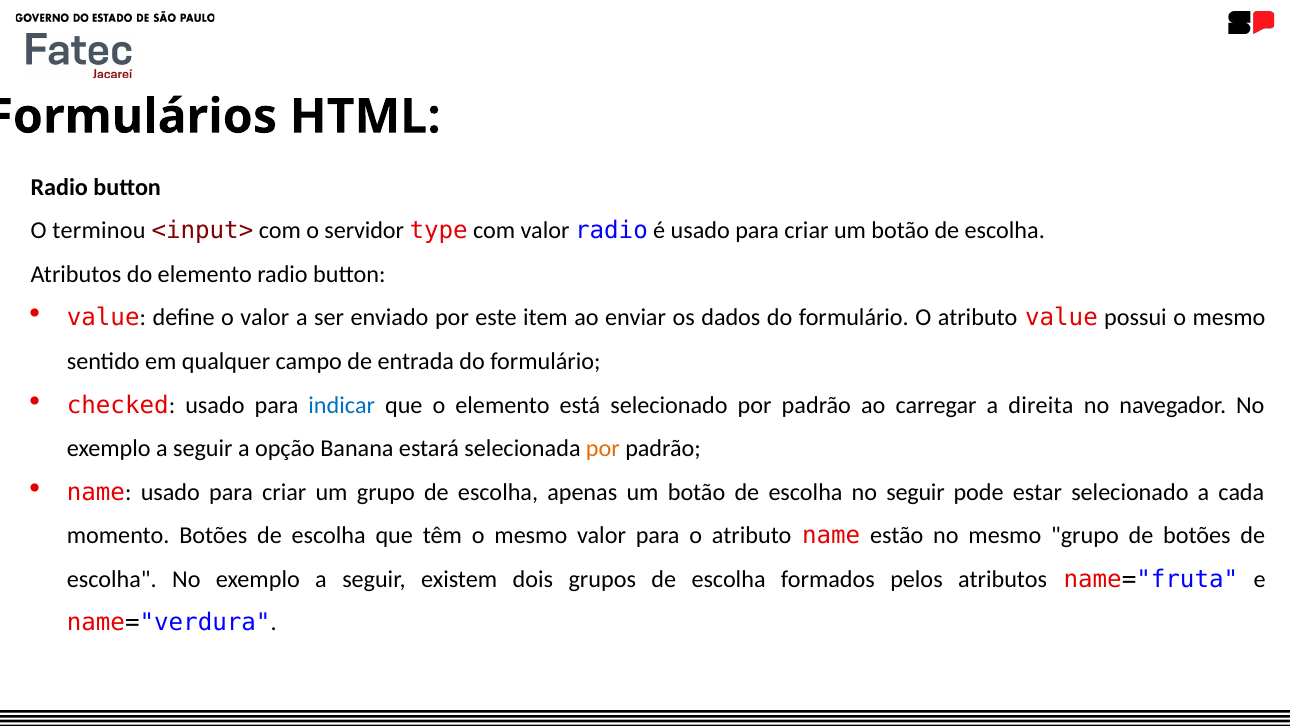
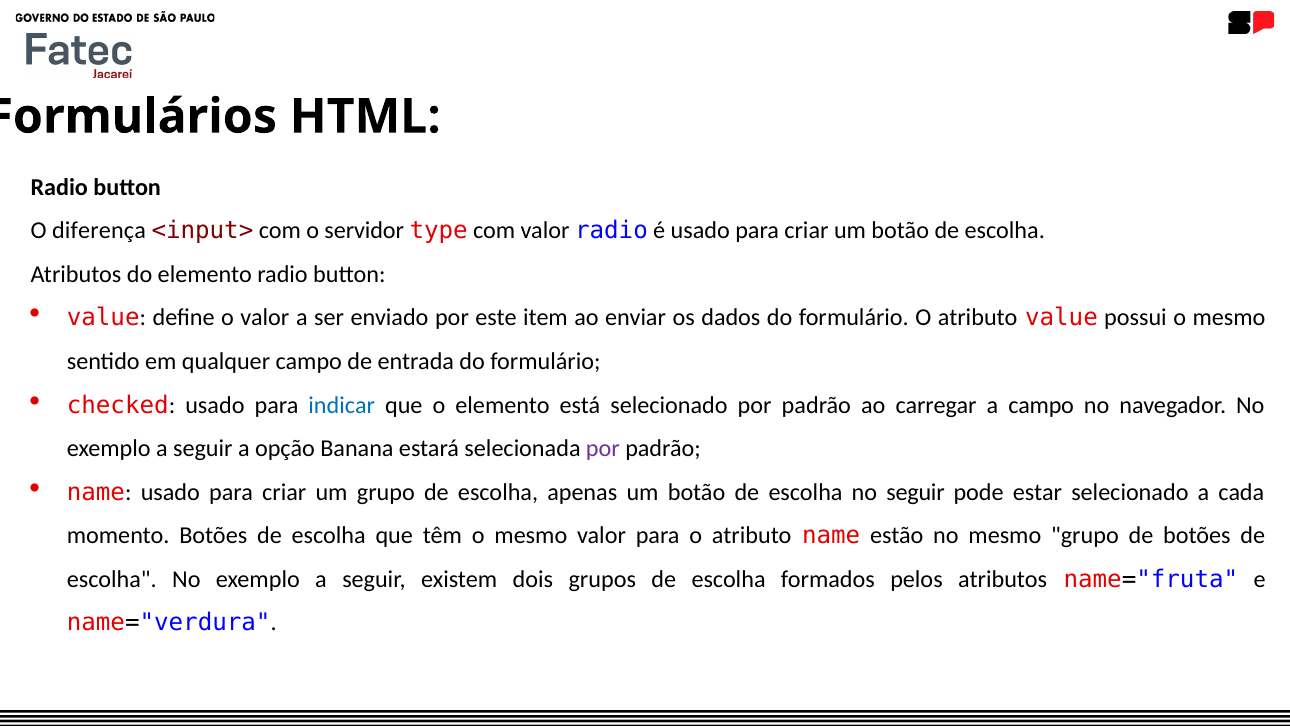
terminou: terminou -> diferença (99, 231)
a direita: direita -> campo (1041, 405)
por colour: orange -> purple (603, 448)
